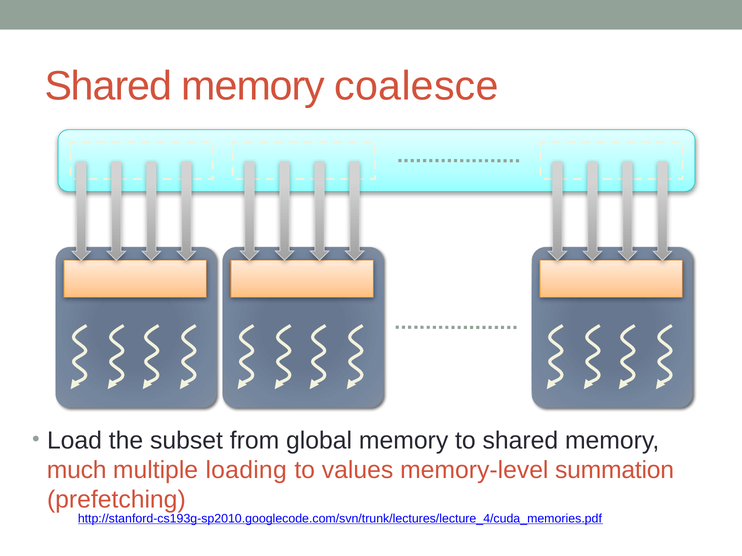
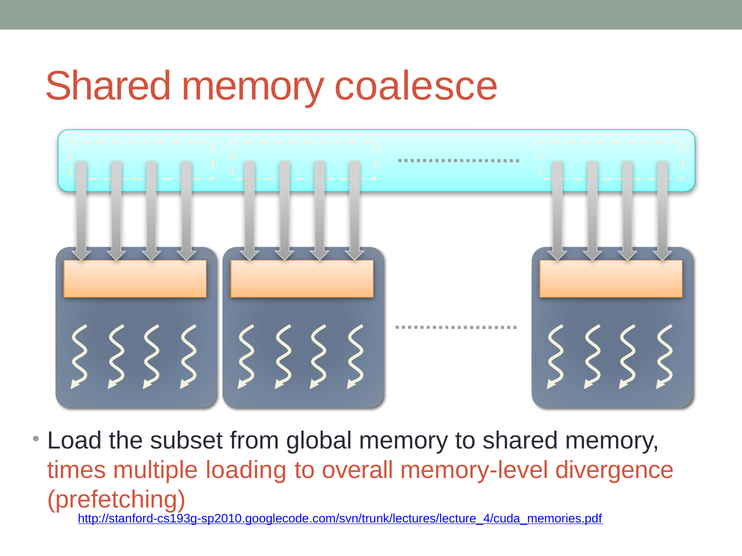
much: much -> times (77, 470)
values: values -> overall (358, 470)
summation: summation -> divergence (615, 470)
